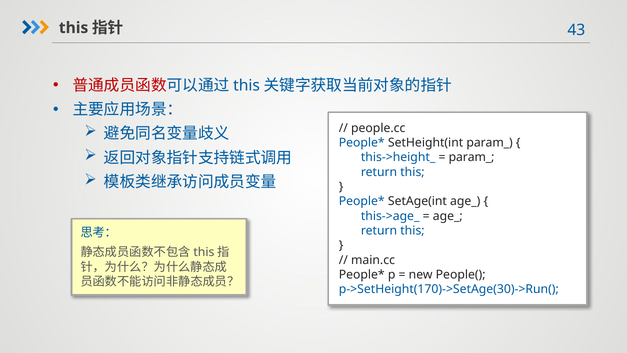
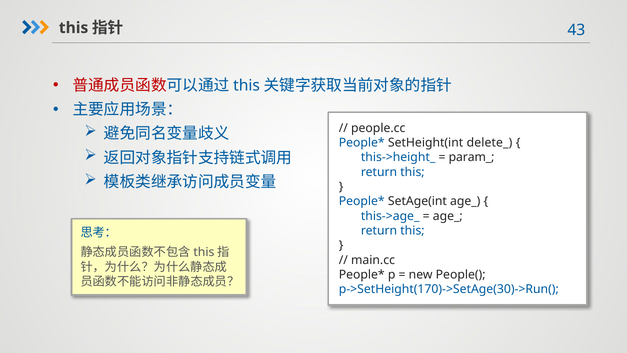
SetHeight(int param_: param_ -> delete_ (489, 143)
